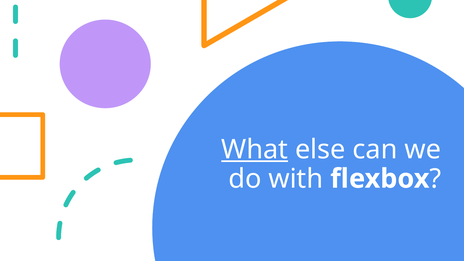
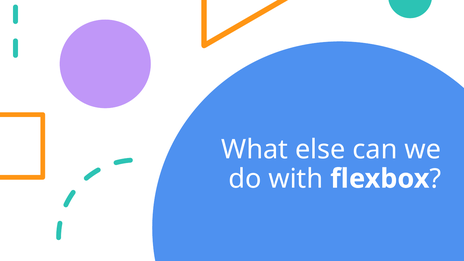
What underline: present -> none (255, 150)
